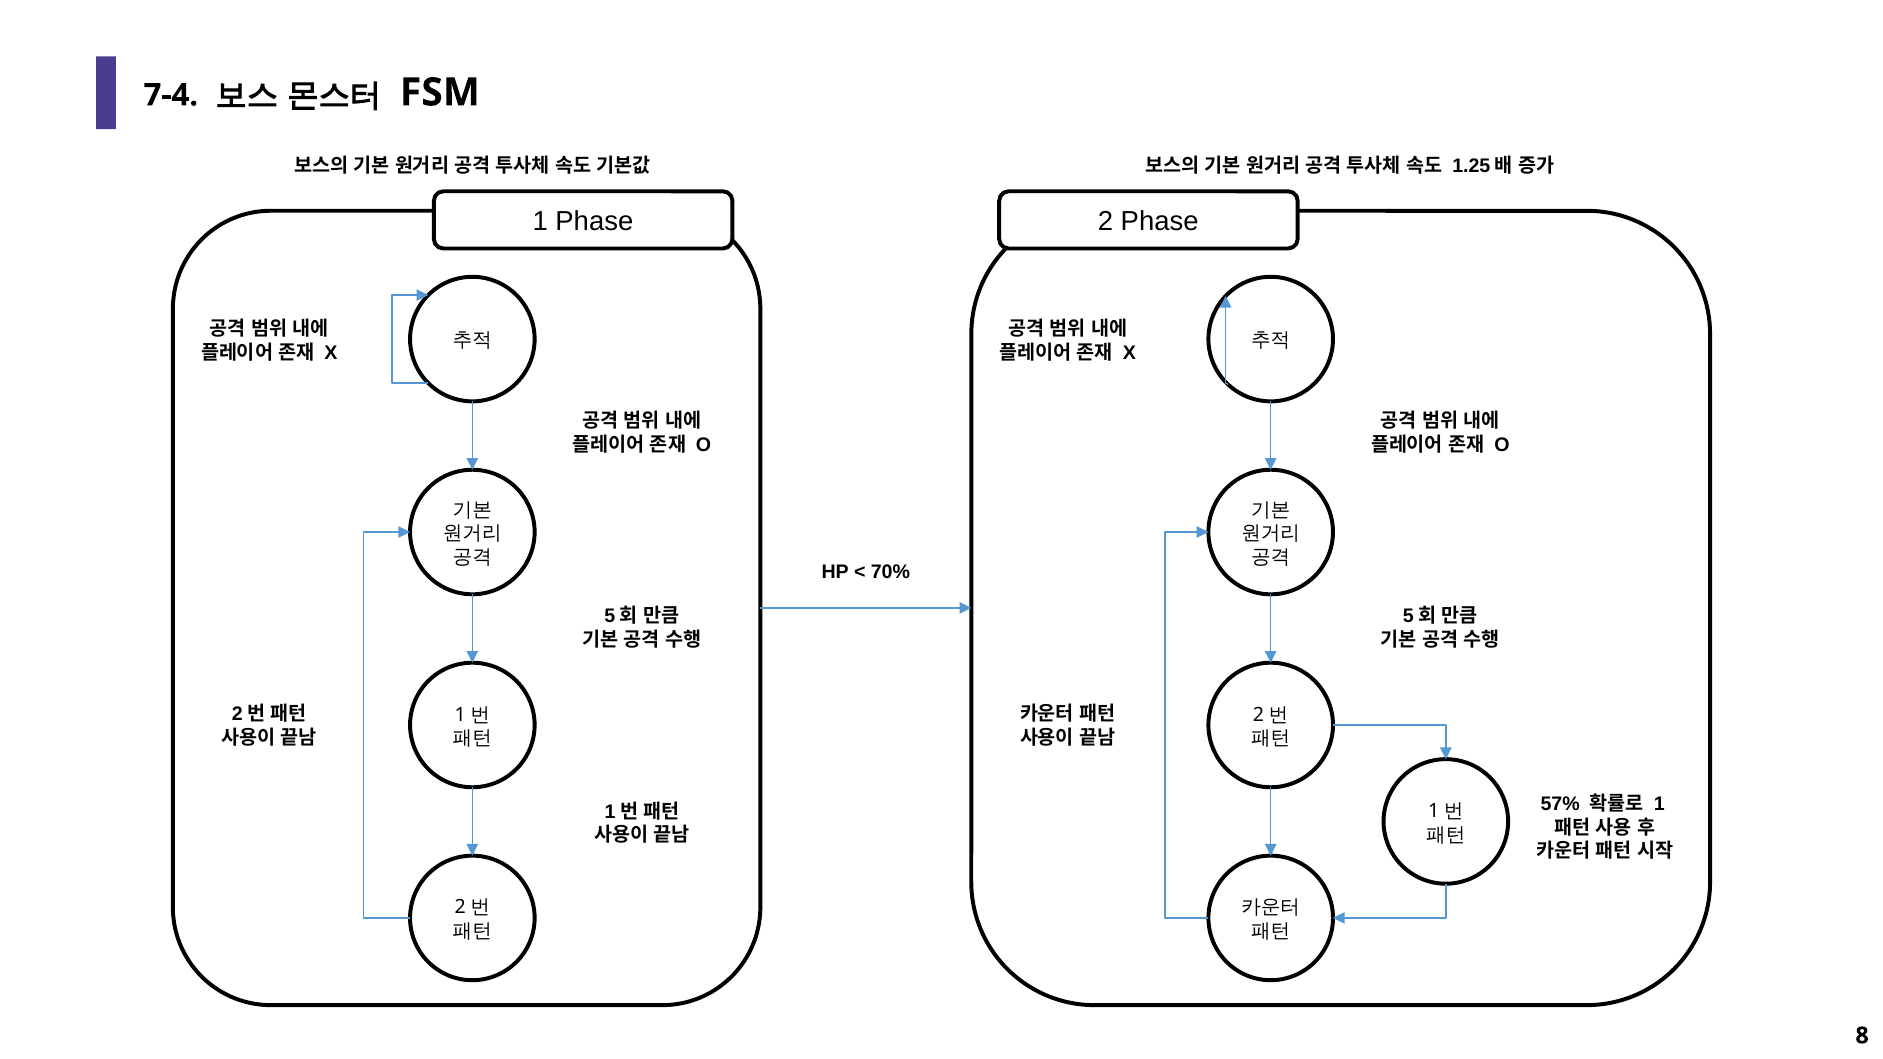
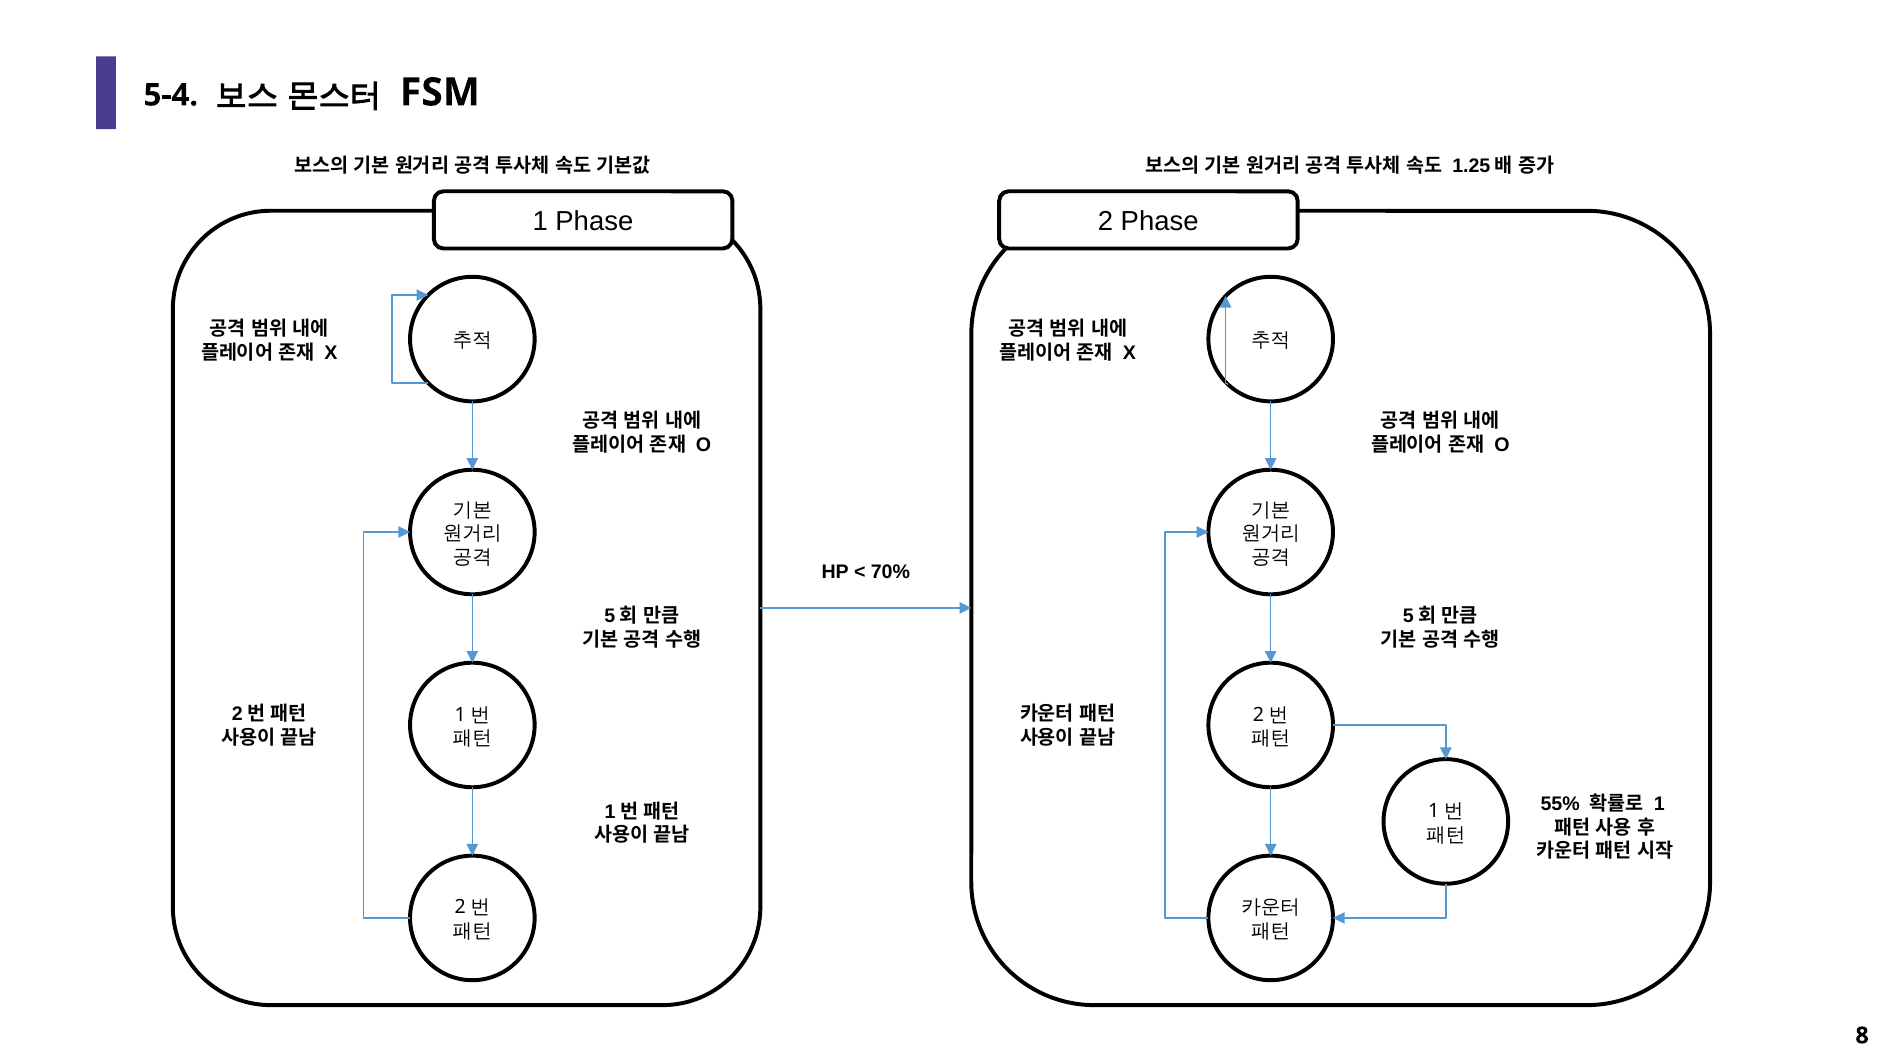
7-4: 7-4 -> 5-4 (171, 95)
57%: 57% -> 55% (1560, 805)
